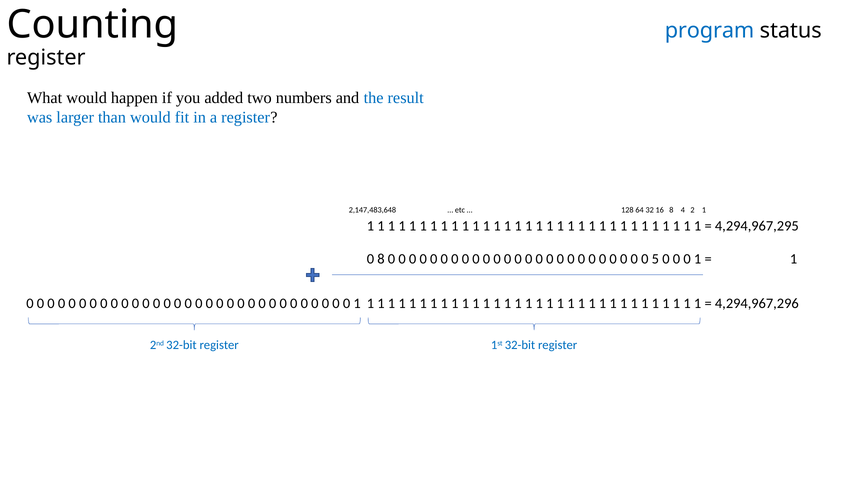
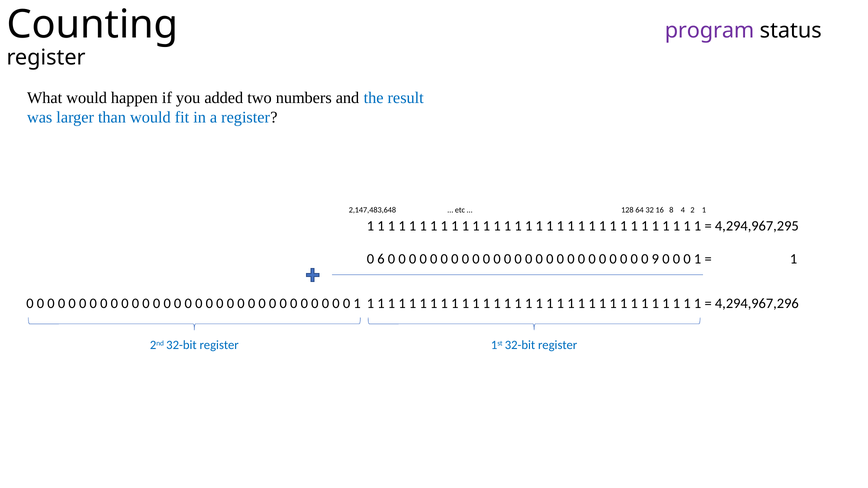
program colour: blue -> purple (710, 30)
0 8: 8 -> 6 (381, 259)
5: 5 -> 9 (655, 259)
